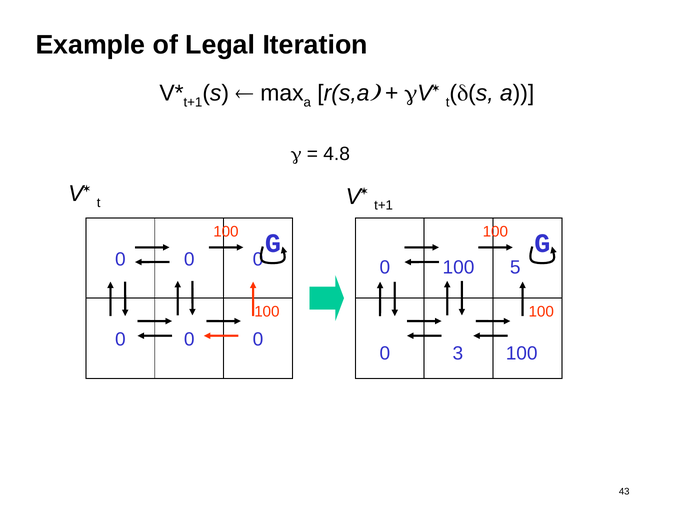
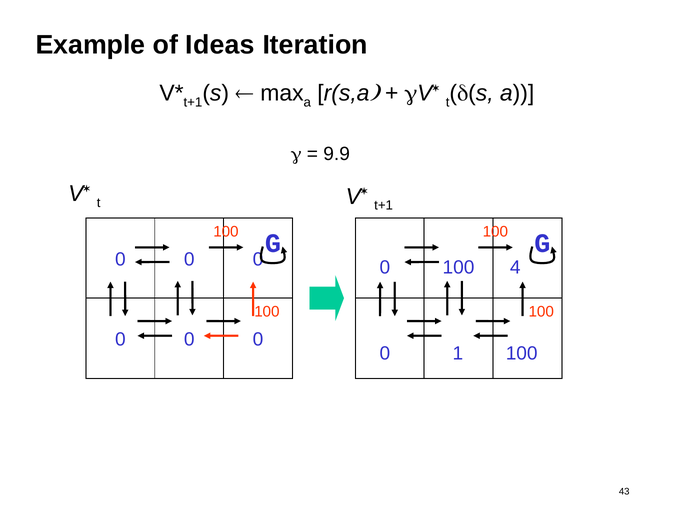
Legal: Legal -> Ideas (220, 45)
4.8: 4.8 -> 9.9 (337, 154)
5: 5 -> 4 (515, 267)
3: 3 -> 1 (458, 353)
